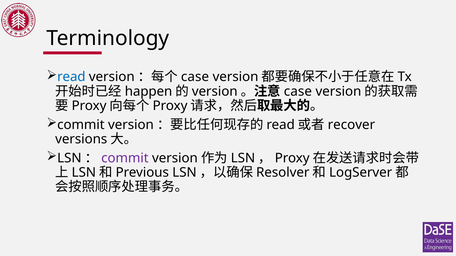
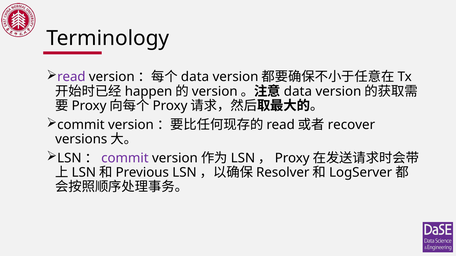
read colour: blue -> purple (71, 77)
case: case -> data (195, 77)
case: case -> data (298, 91)
